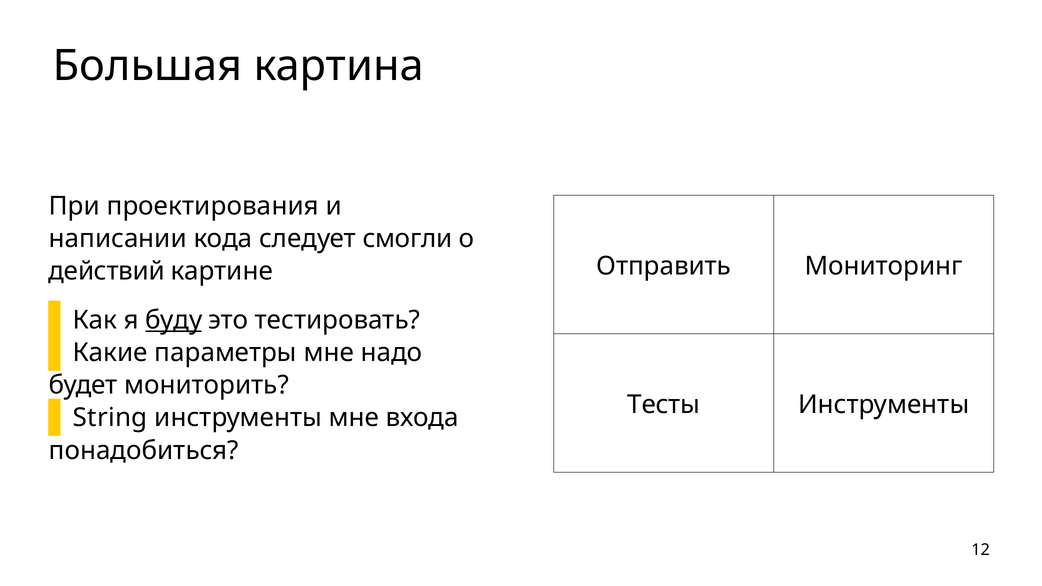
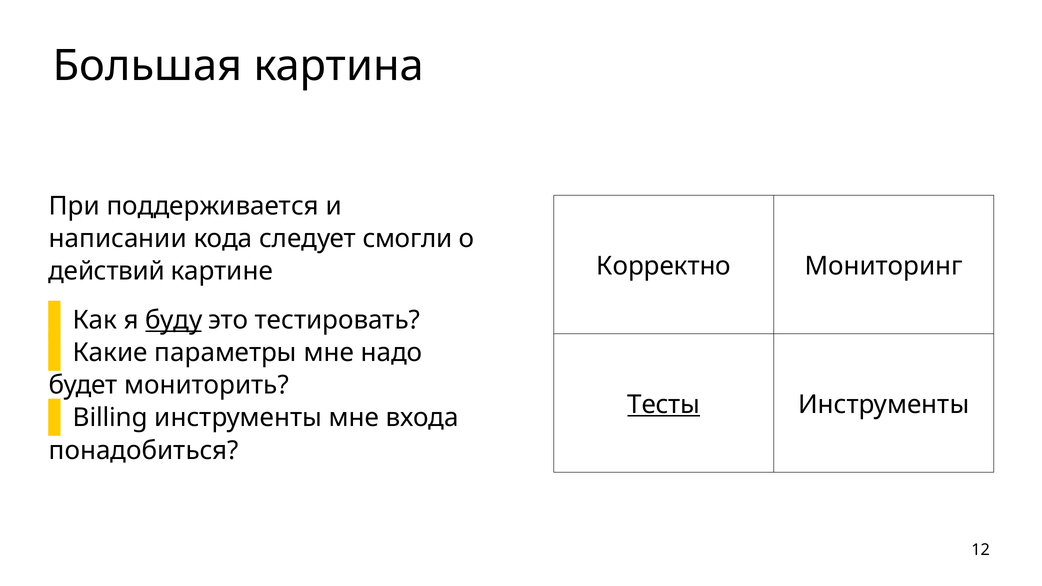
проектирования: проектирования -> поддерживается (213, 206)
Отправить: Отправить -> Корректно (664, 266)
Тесты underline: none -> present (664, 405)
String: String -> Billing (110, 418)
